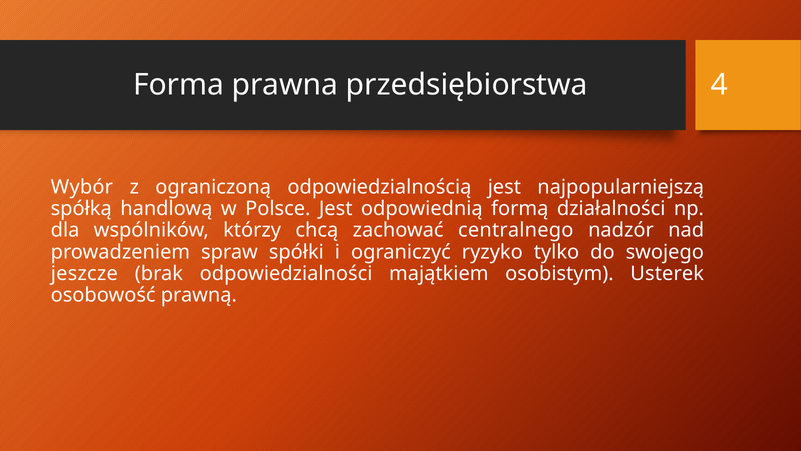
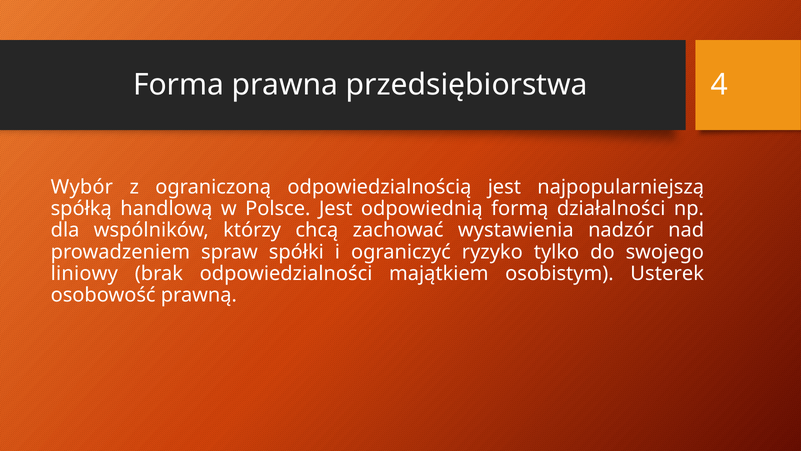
centralnego: centralnego -> wystawienia (516, 230)
jeszcze: jeszcze -> liniowy (84, 273)
